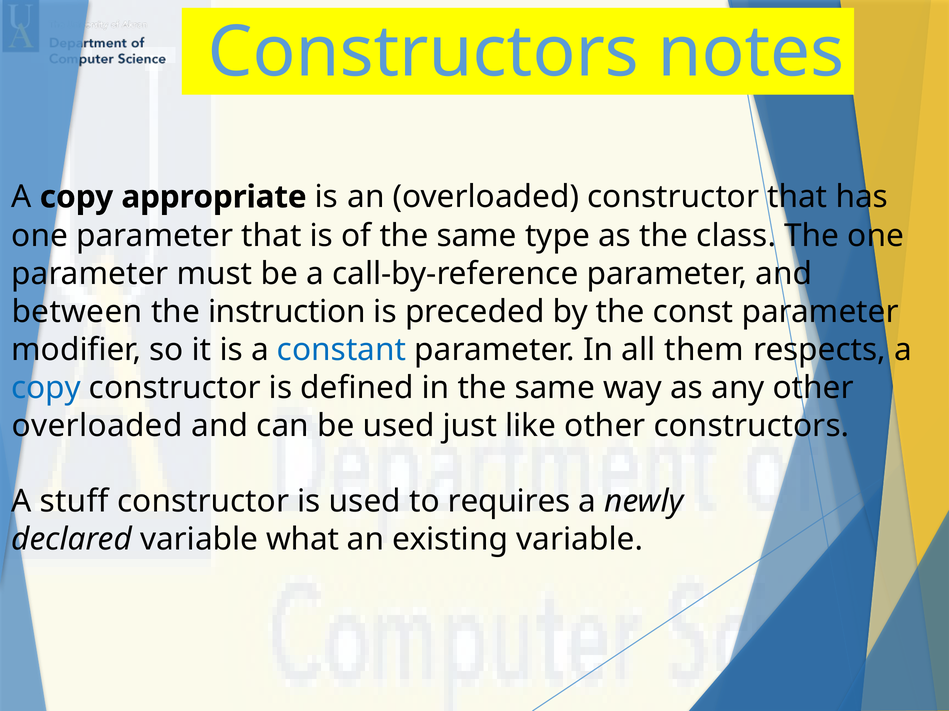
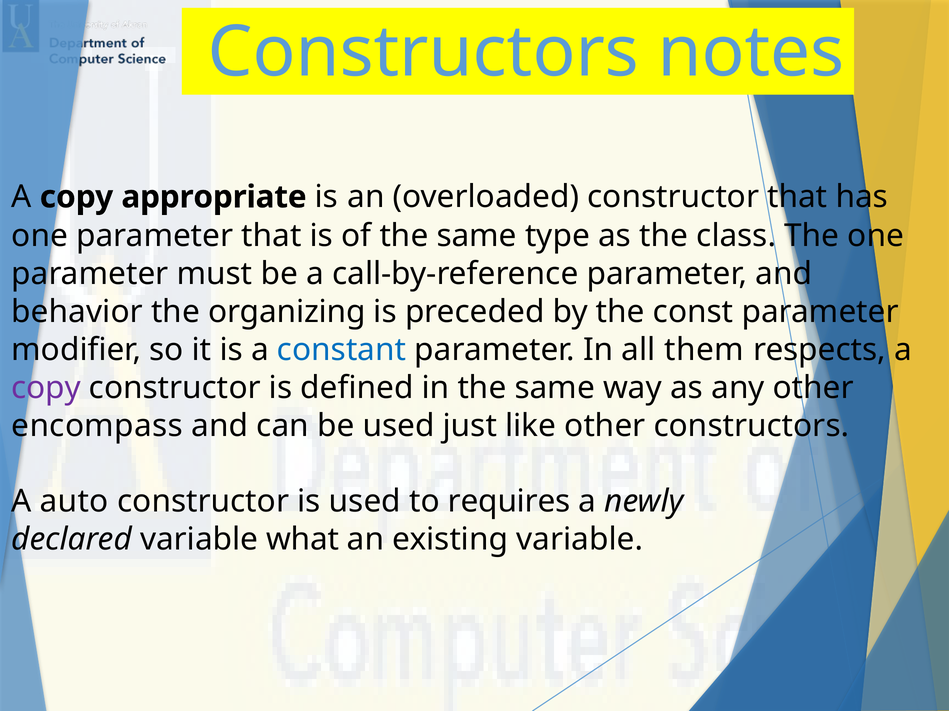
between: between -> behavior (77, 312)
instruction: instruction -> organizing (287, 312)
copy colour: blue -> purple (46, 388)
overloaded: overloaded -> encompass (97, 426)
stuff: stuff -> auto (74, 502)
